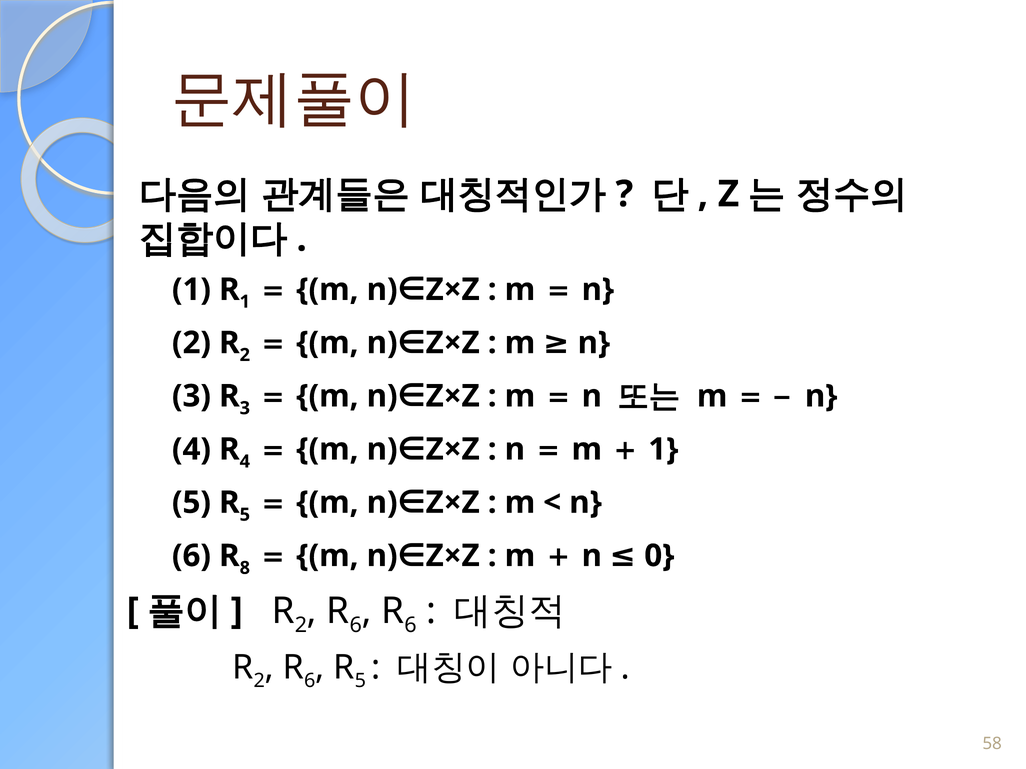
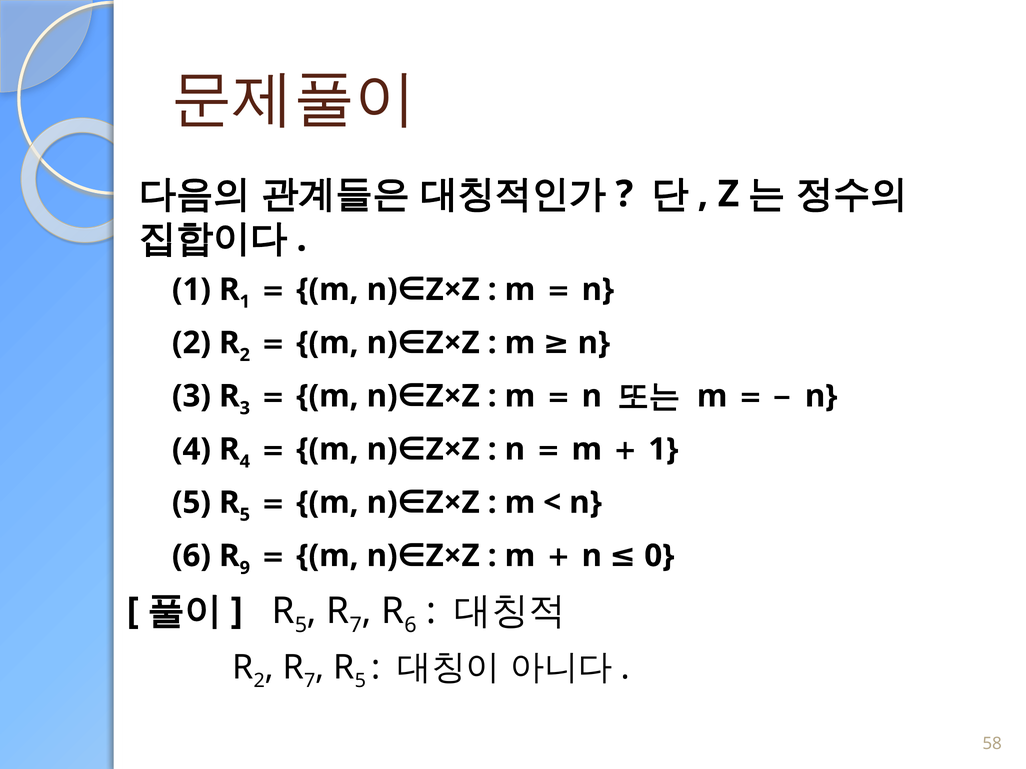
8: 8 -> 9 (245, 568)
2: 2 -> 5 (301, 626)
6: 6 -> 7 (356, 626)
6: 6 -> 7 (310, 681)
